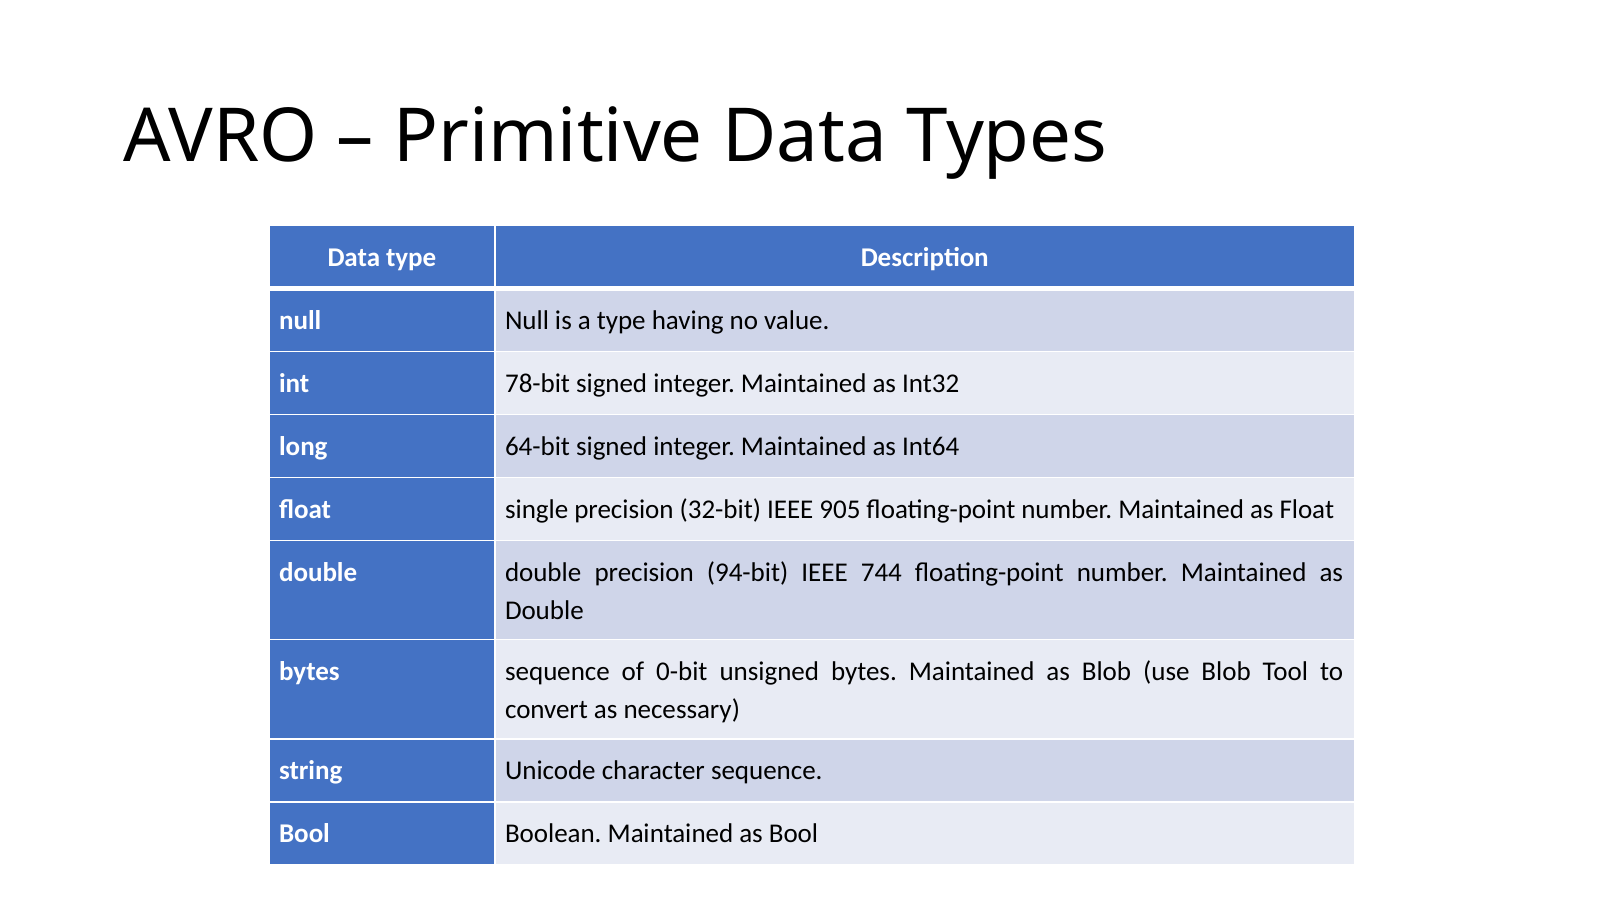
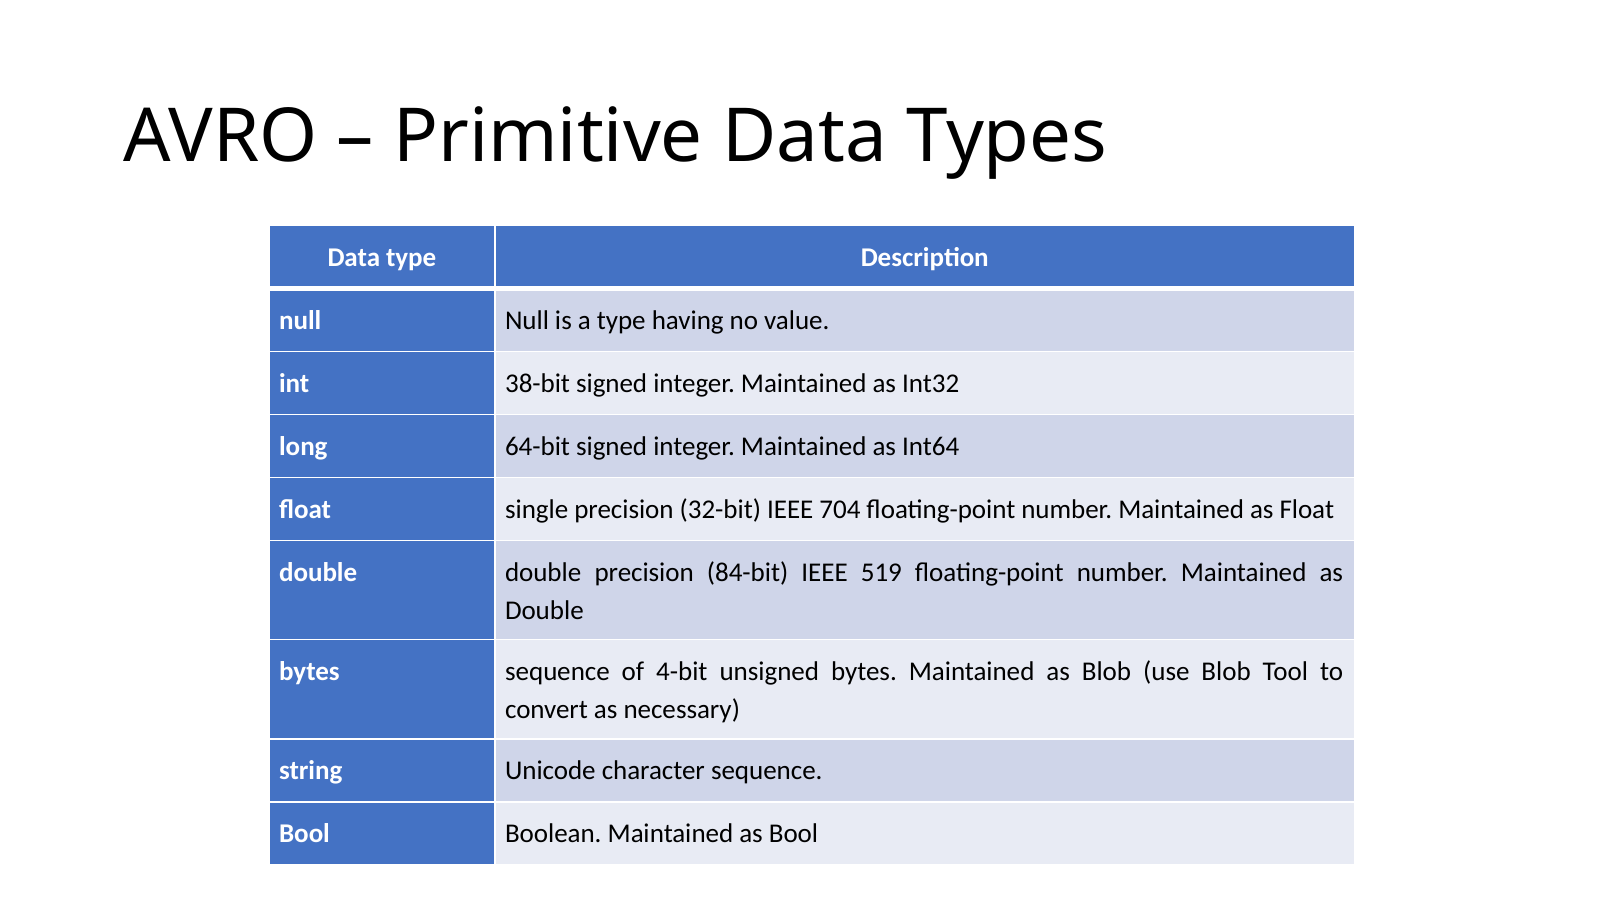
78-bit: 78-bit -> 38-bit (538, 383)
905: 905 -> 704 (840, 509)
94-bit: 94-bit -> 84-bit (748, 572)
744: 744 -> 519 (881, 572)
0-bit: 0-bit -> 4-bit (682, 671)
